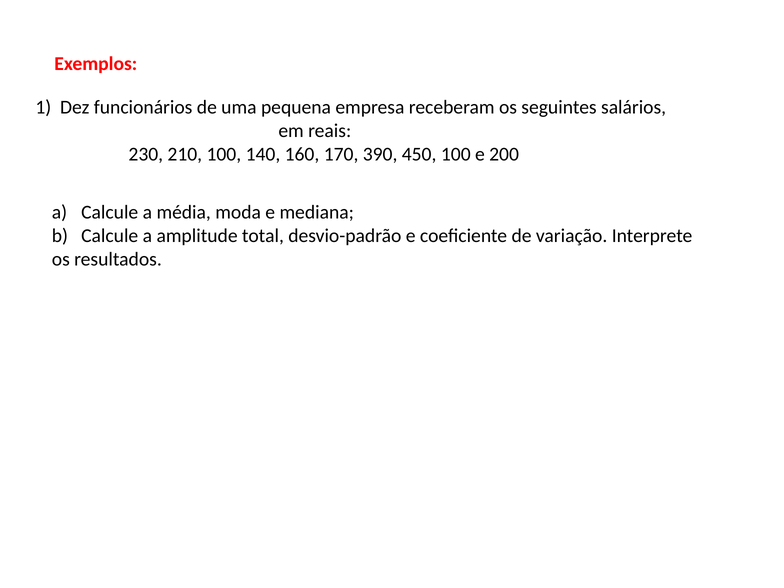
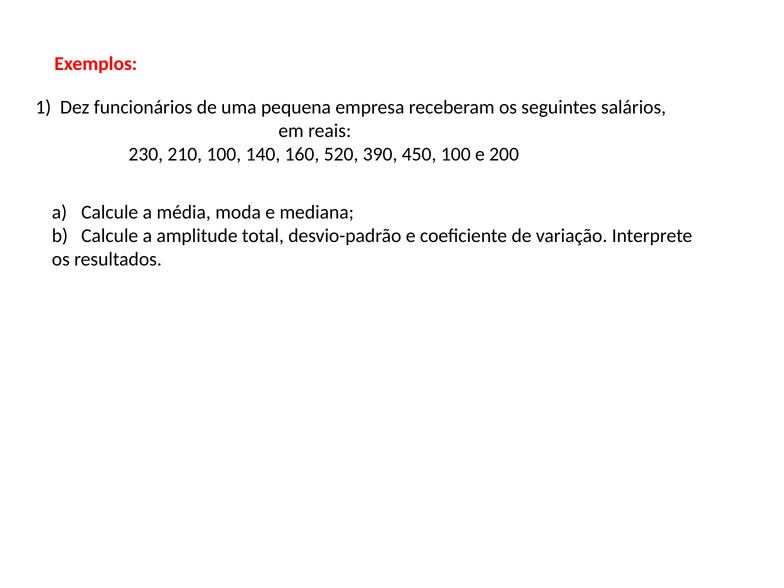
170: 170 -> 520 (341, 154)
